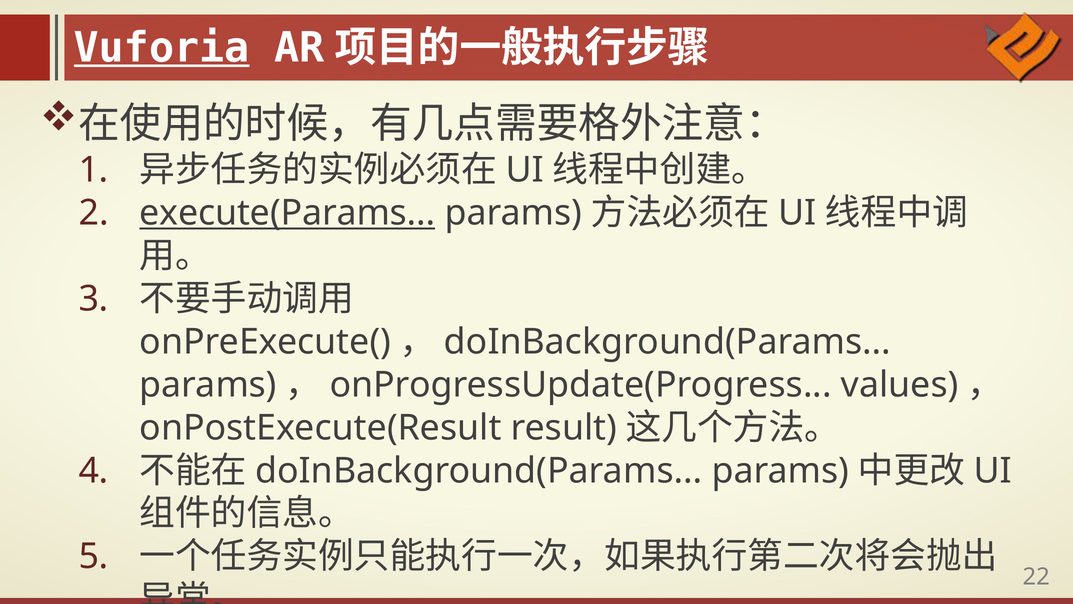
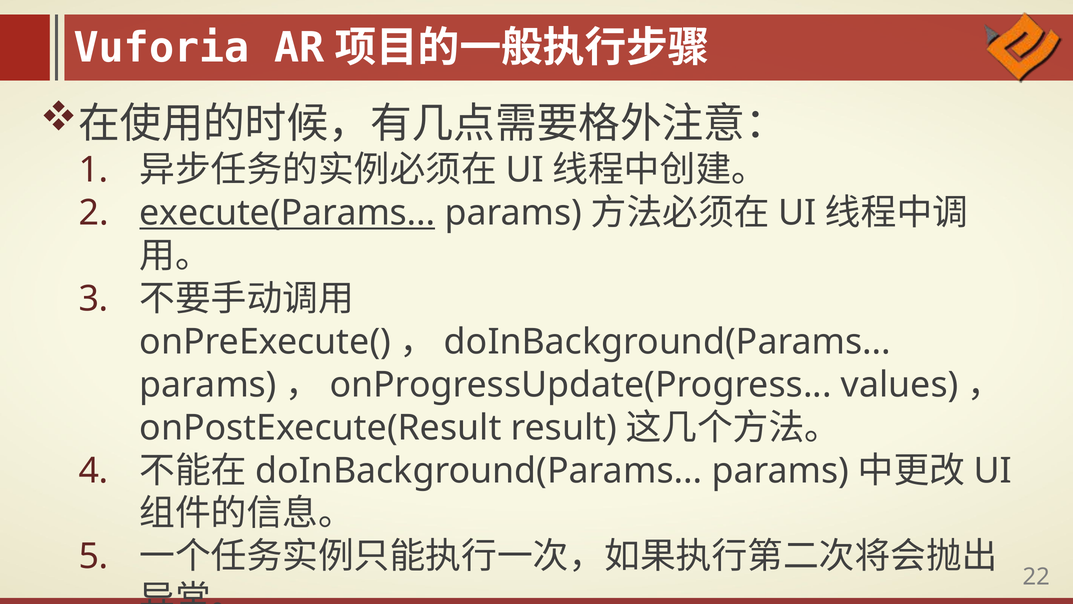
Vuforia underline: present -> none (162, 48)
